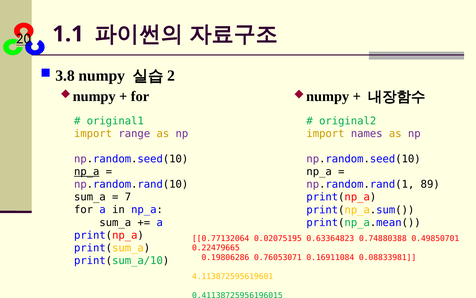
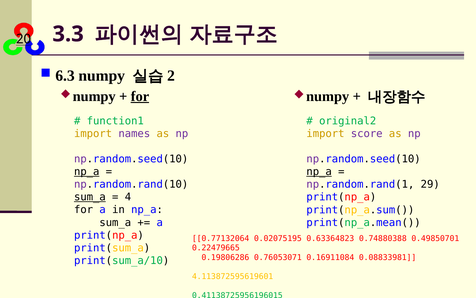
1.1: 1.1 -> 3.3 (68, 34)
3.8: 3.8 -> 6.3 (65, 76)
for underline: none -> present (140, 96)
original1: original1 -> function1 (115, 121)
range: range -> names (134, 133)
names: names -> score (367, 133)
np_a underline: none -> present (319, 171)
89: 89 -> 29 (430, 184)
sum_a underline: none -> present (90, 197)
7: 7 -> 4 (128, 197)
